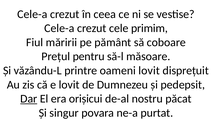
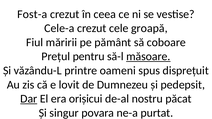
Cele-a: Cele-a -> Fost-a (32, 14)
primim: primim -> groapă (149, 28)
măsoare underline: none -> present (148, 57)
oameni lovit: lovit -> spus (149, 71)
